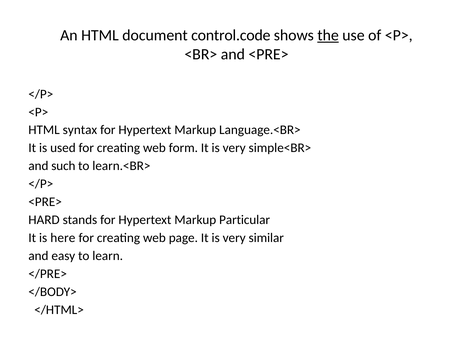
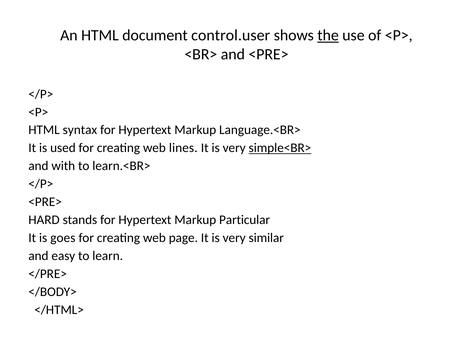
control.code: control.code -> control.user (231, 35)
form: form -> lines (183, 148)
simple<BR> underline: none -> present (280, 148)
such: such -> with (63, 166)
here: here -> goes (63, 238)
